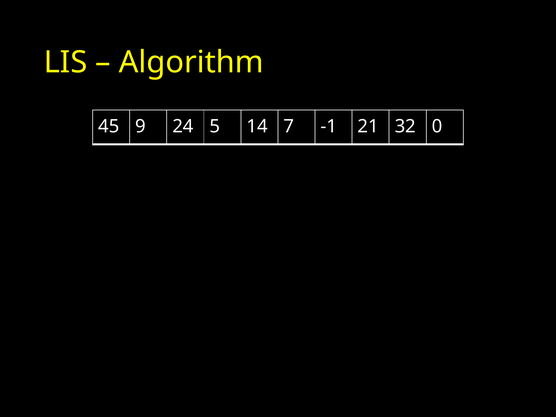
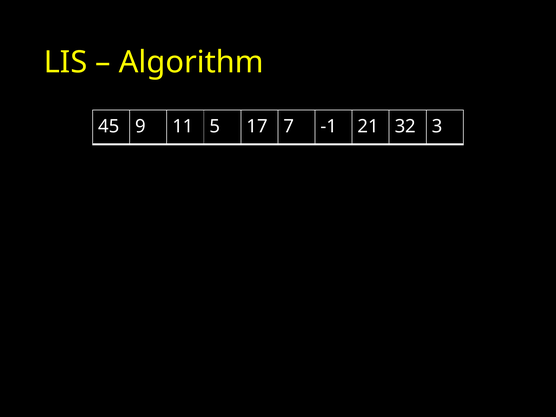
24: 24 -> 11 (183, 126)
14: 14 -> 17 (257, 126)
0: 0 -> 3 (437, 126)
